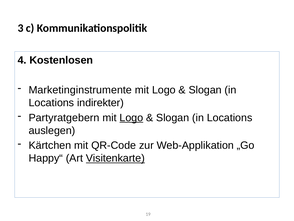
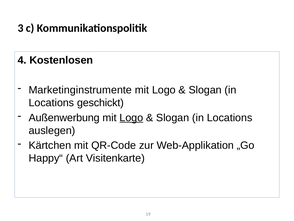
indirekter: indirekter -> geschickt (100, 103)
Partyratgebern: Partyratgebern -> Außenwerbung (64, 117)
Visitenkarte underline: present -> none (115, 158)
